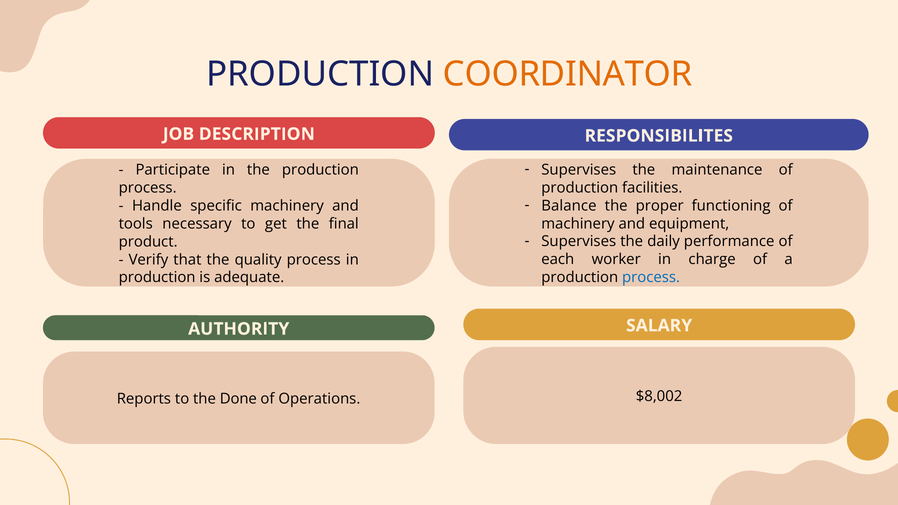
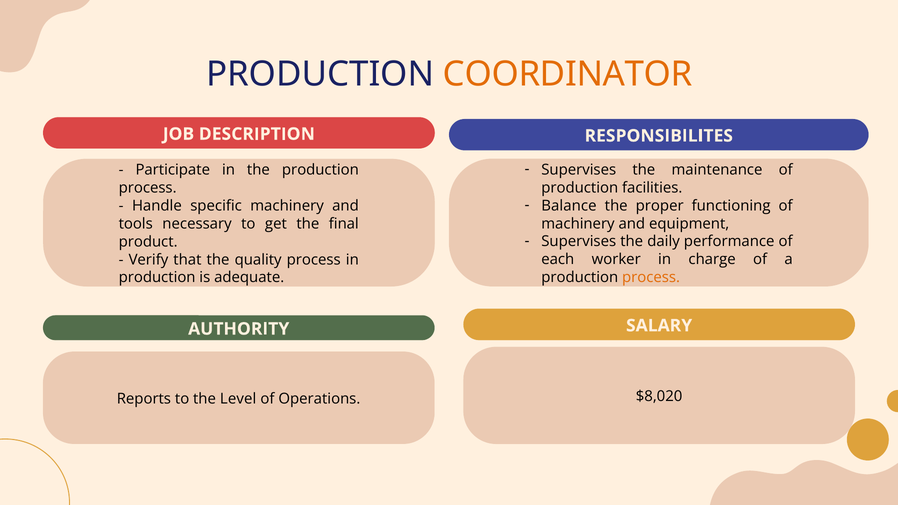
process colour: blue -> orange (651, 278)
$8,002: $8,002 -> $8,020 (659, 397)
Done: Done -> Level (238, 399)
